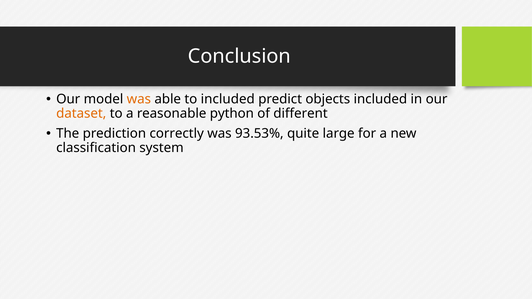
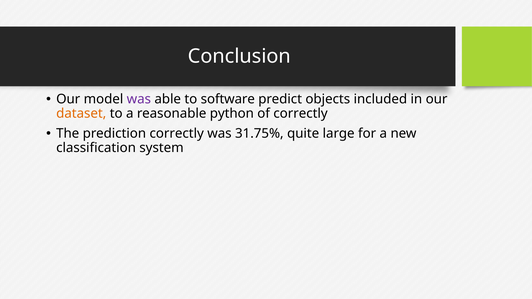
was colour: orange -> purple (139, 99)
to included: included -> software (228, 99)
of different: different -> correctly (301, 114)
93.53%: 93.53% -> 31.75% (259, 134)
